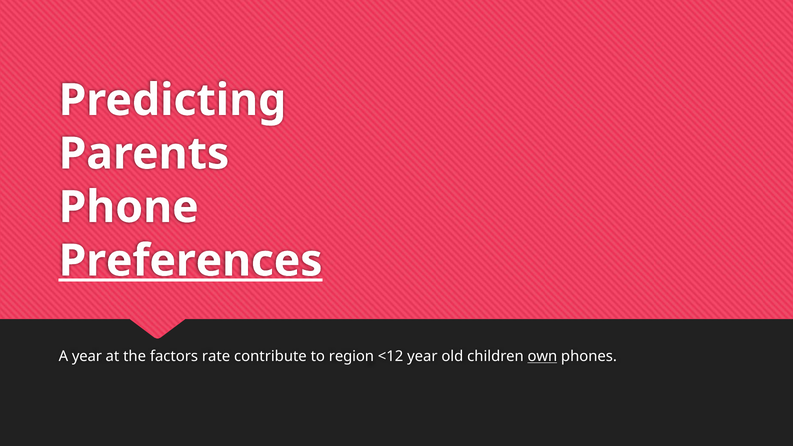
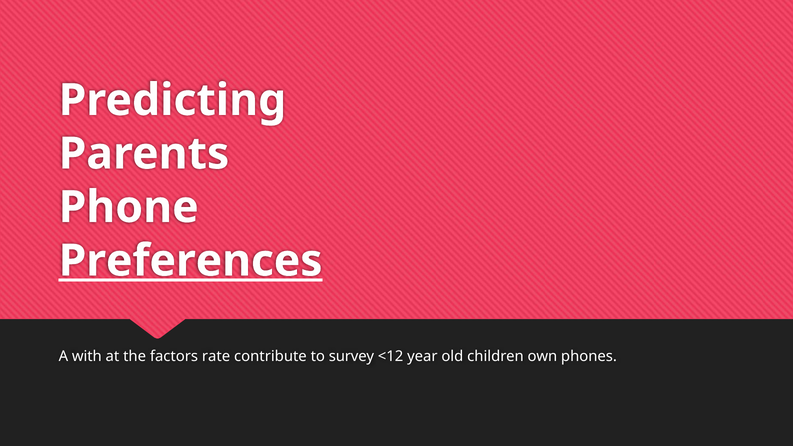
A year: year -> with (87, 356)
region: region -> survey (351, 356)
own underline: present -> none (542, 356)
